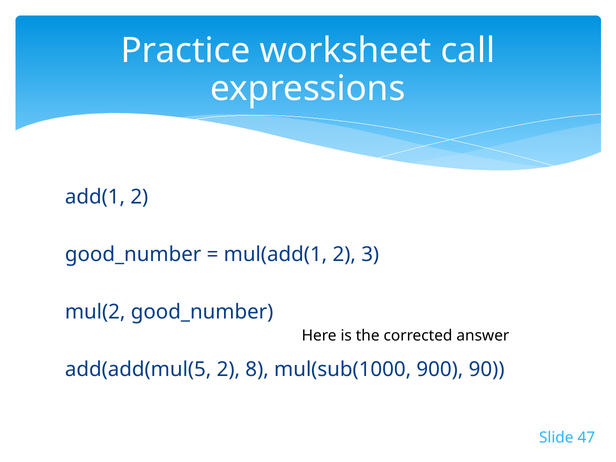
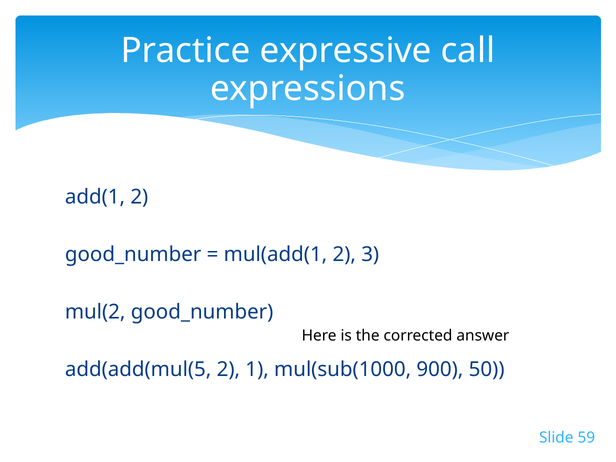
worksheet: worksheet -> expressive (346, 51)
8: 8 -> 1 (257, 370)
90: 90 -> 50 (487, 370)
47: 47 -> 59 (586, 438)
